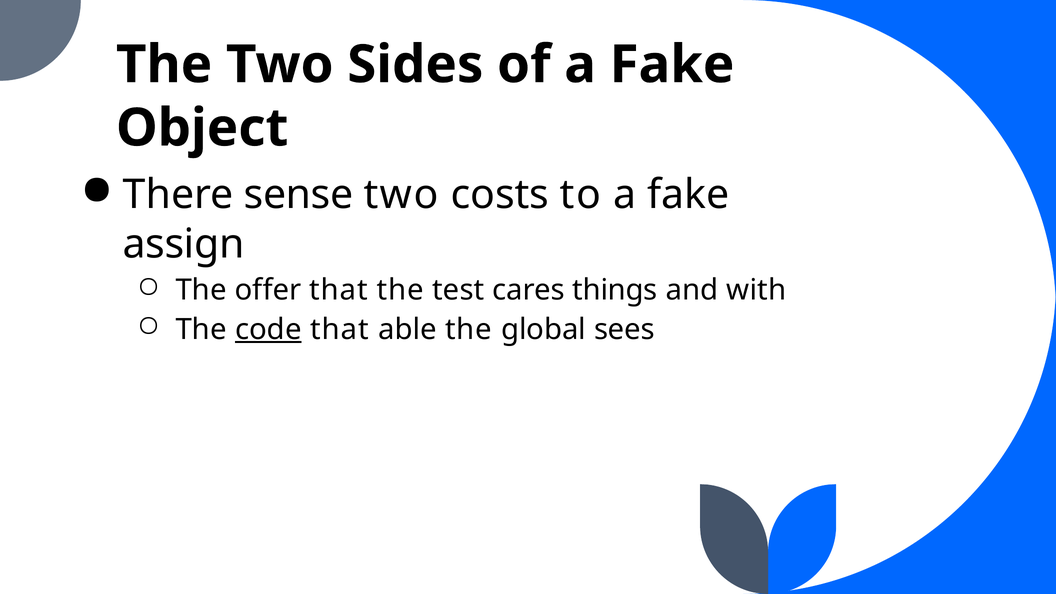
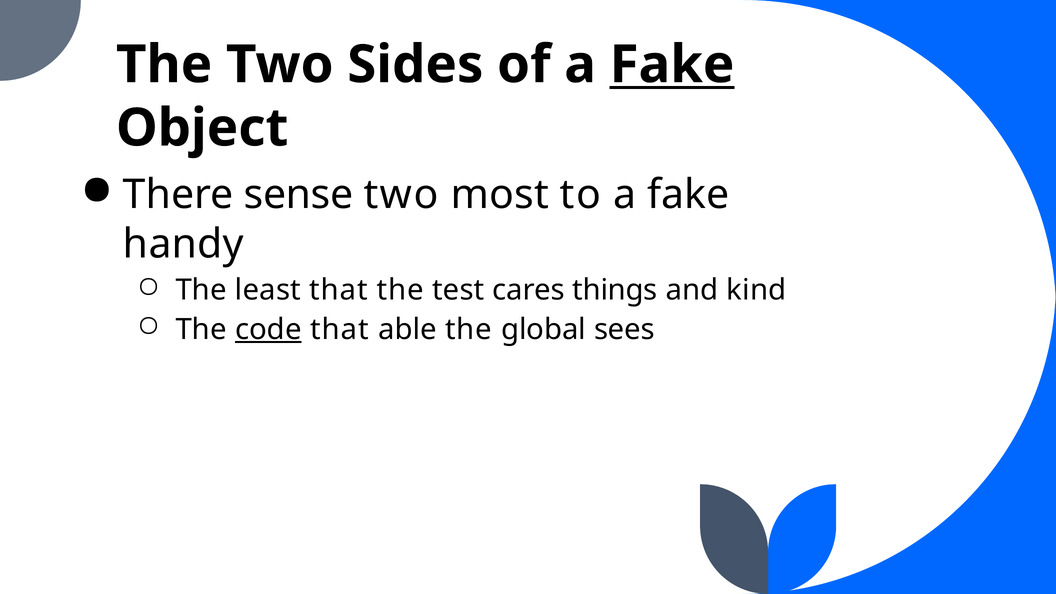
Fake underline: none -> present (672, 65)
costs: costs -> most (500, 195)
assign: assign -> handy (183, 244)
offer: offer -> least (268, 290)
with: with -> kind (756, 290)
